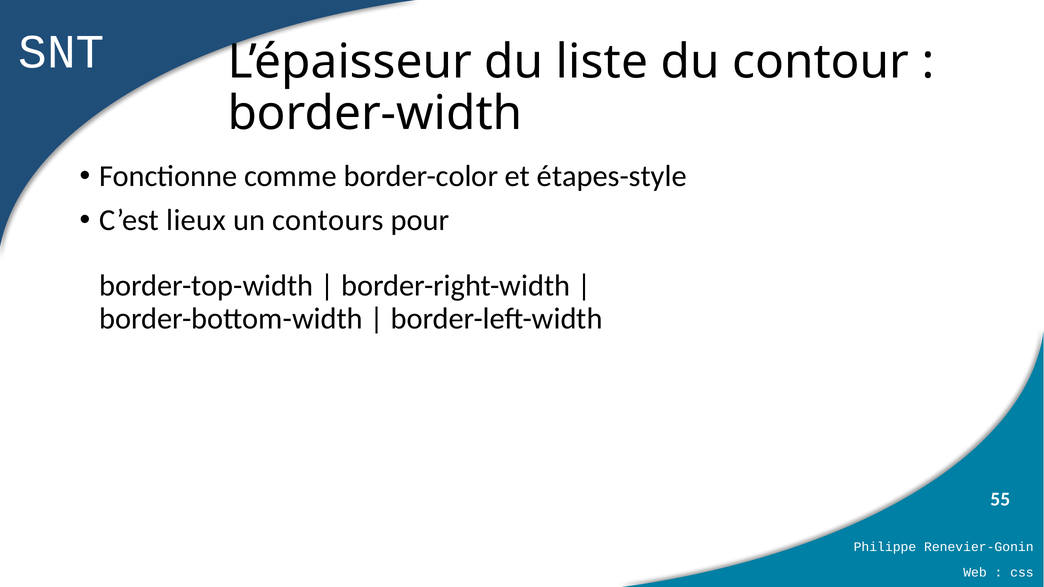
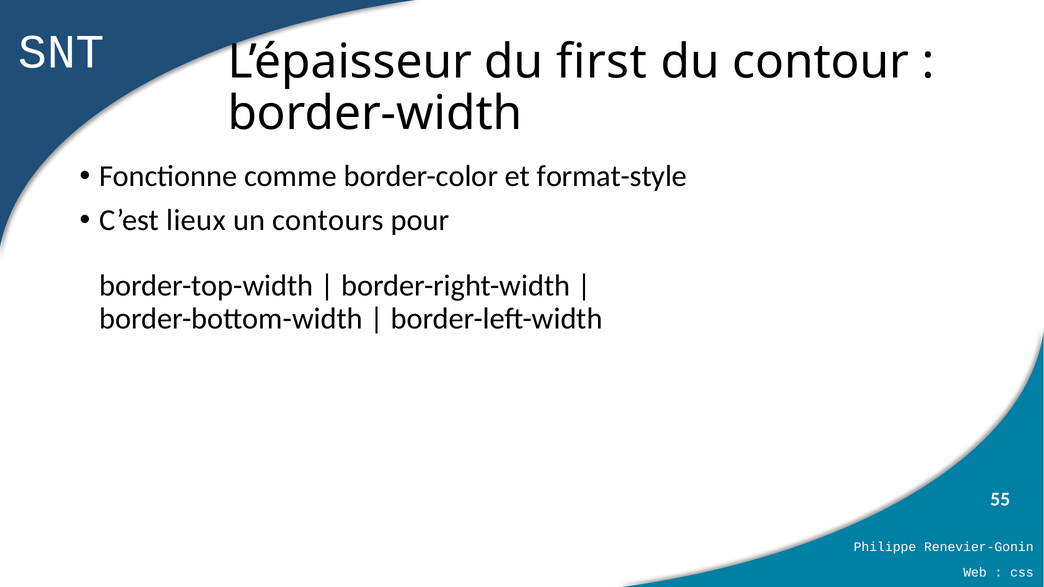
liste: liste -> first (602, 62)
étapes-style: étapes-style -> format-style (612, 177)
